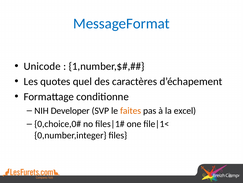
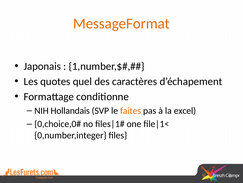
MessageFormat colour: blue -> orange (121, 24)
Unicode: Unicode -> Japonais (42, 66)
Developer: Developer -> Hollandais (70, 110)
